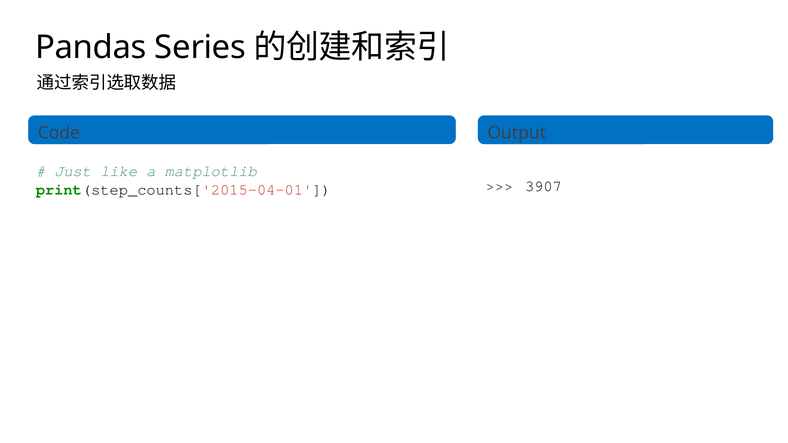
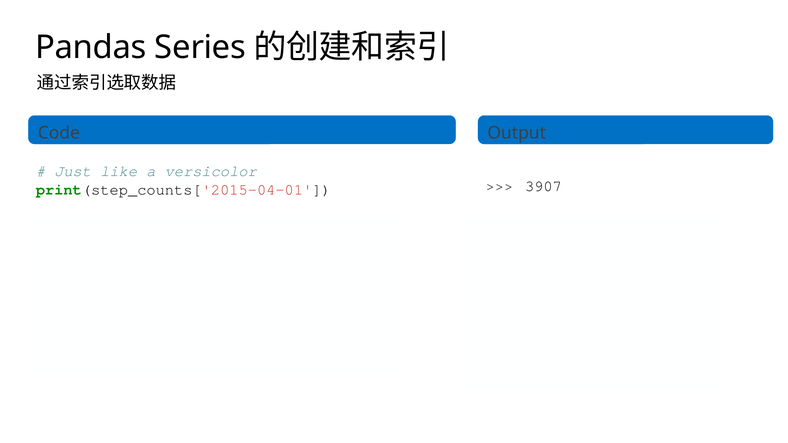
matplotlib: matplotlib -> versicolor (211, 171)
